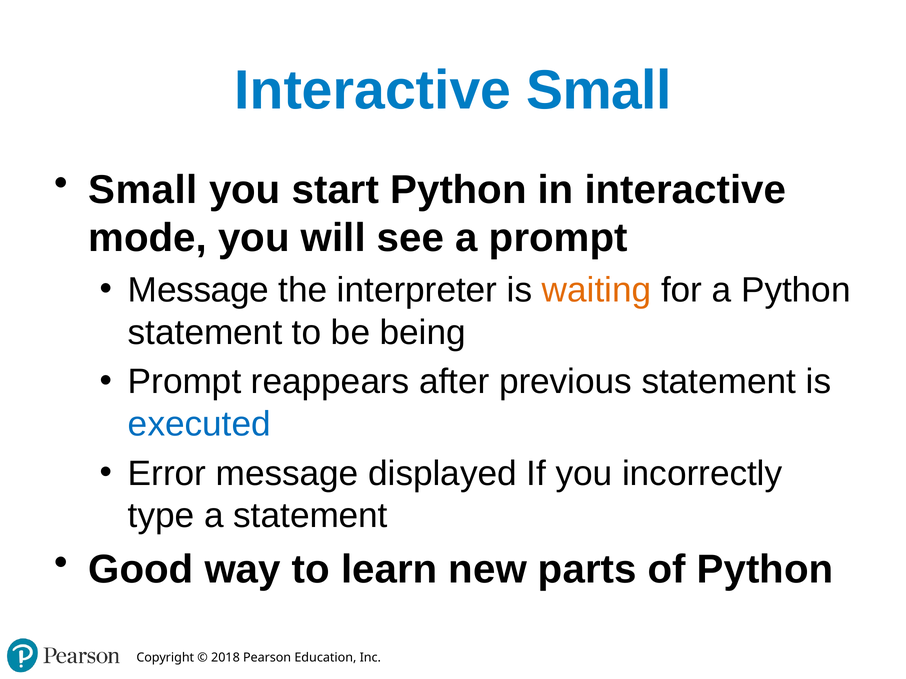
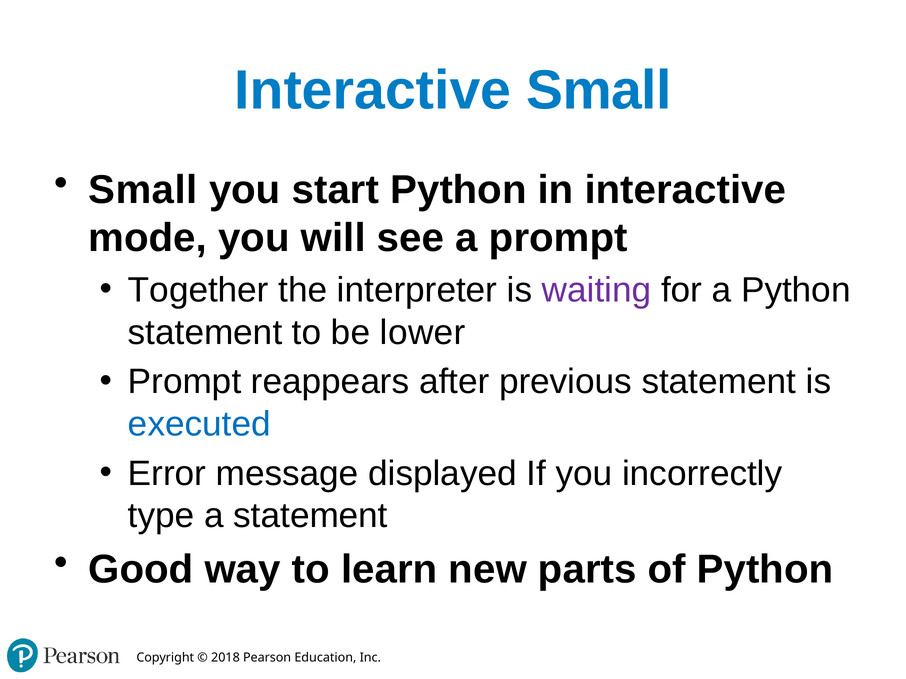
Message: Message -> Together (198, 290)
waiting colour: orange -> purple (597, 290)
being: being -> lower (423, 333)
